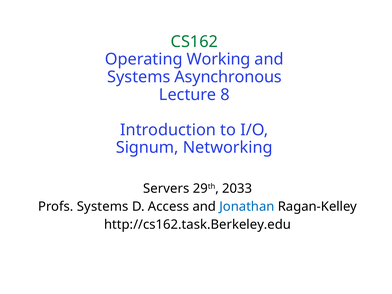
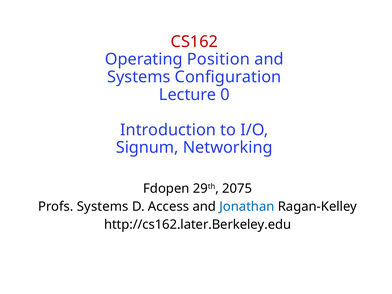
CS162 colour: green -> red (194, 42)
Working: Working -> Position (218, 59)
Asynchronous: Asynchronous -> Configuration (228, 77)
8: 8 -> 0 (225, 95)
Servers: Servers -> Fdopen (166, 189)
2033: 2033 -> 2075 (237, 189)
http://cs162.task.Berkeley.edu: http://cs162.task.Berkeley.edu -> http://cs162.later.Berkeley.edu (198, 225)
